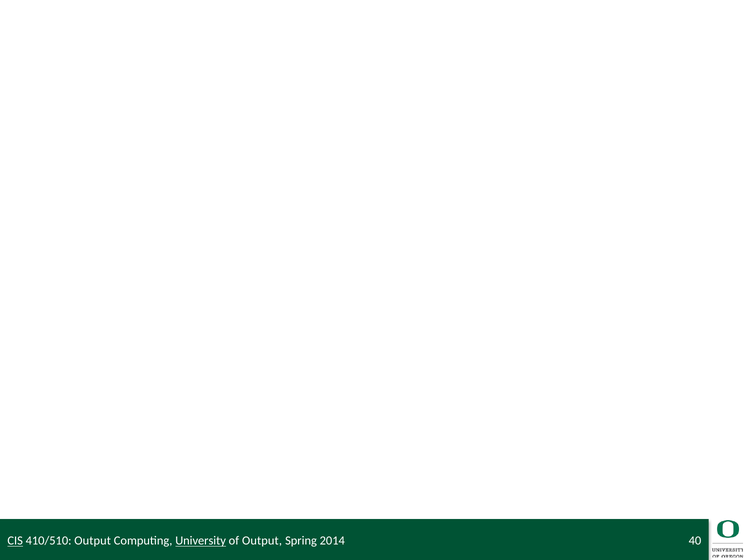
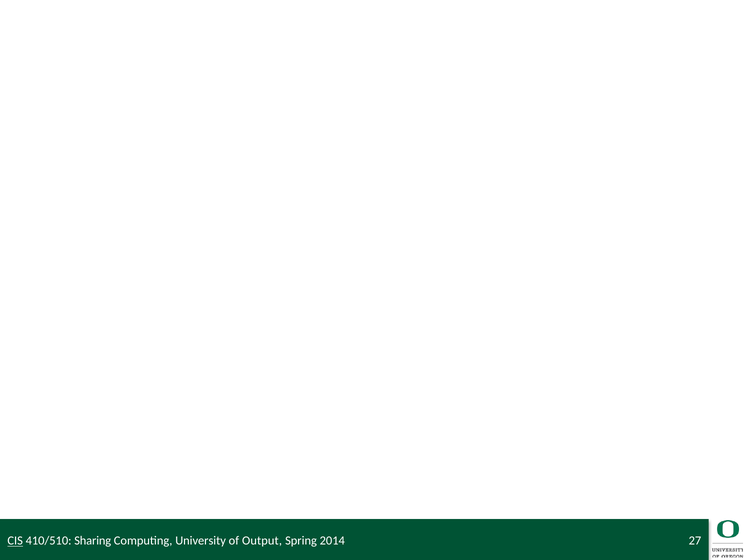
410/510 Output: Output -> Sharing (93, 540)
University underline: present -> none (201, 540)
40: 40 -> 27 (695, 540)
